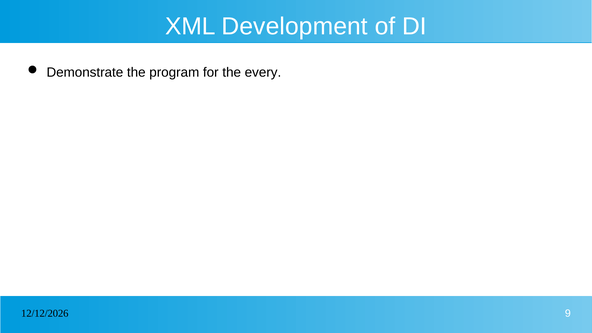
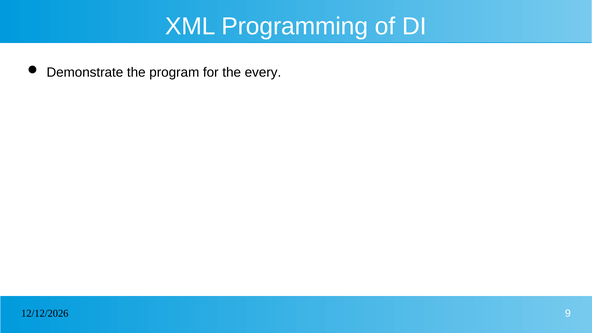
Development: Development -> Programming (295, 26)
